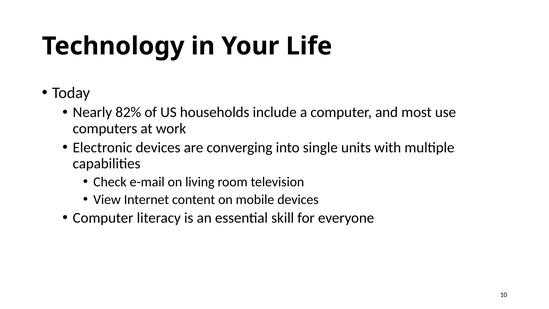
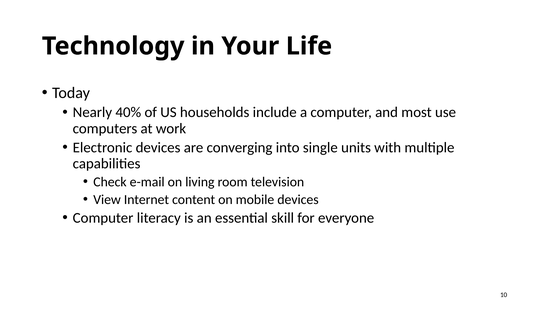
82%: 82% -> 40% (128, 112)
